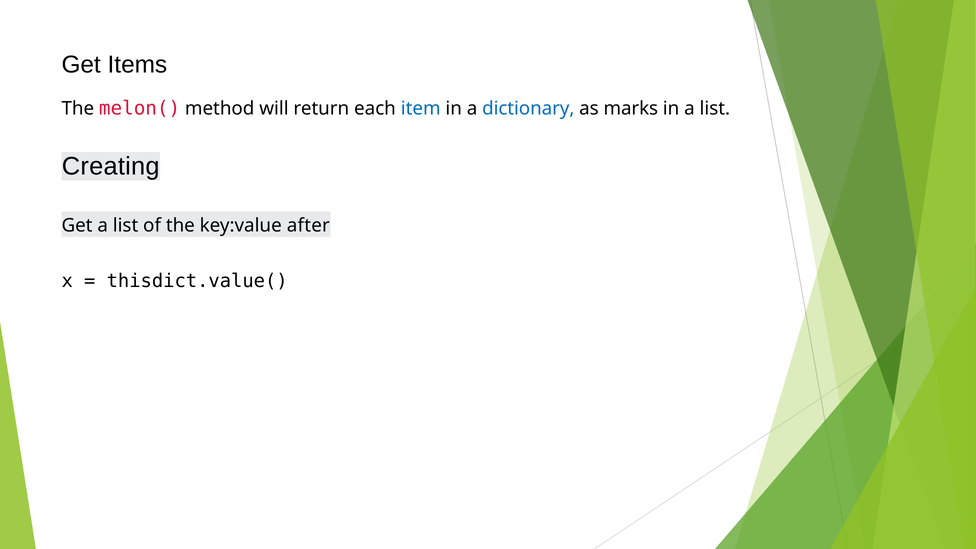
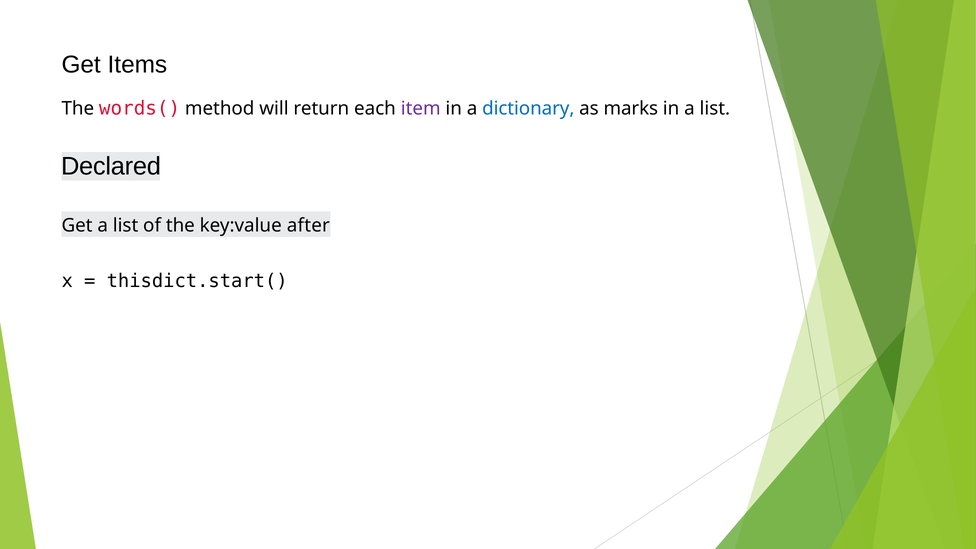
melon(: melon( -> words( (140, 108)
item colour: blue -> purple (421, 109)
Creating: Creating -> Declared (111, 167)
thisdict.value(: thisdict.value( -> thisdict.start( (197, 281)
